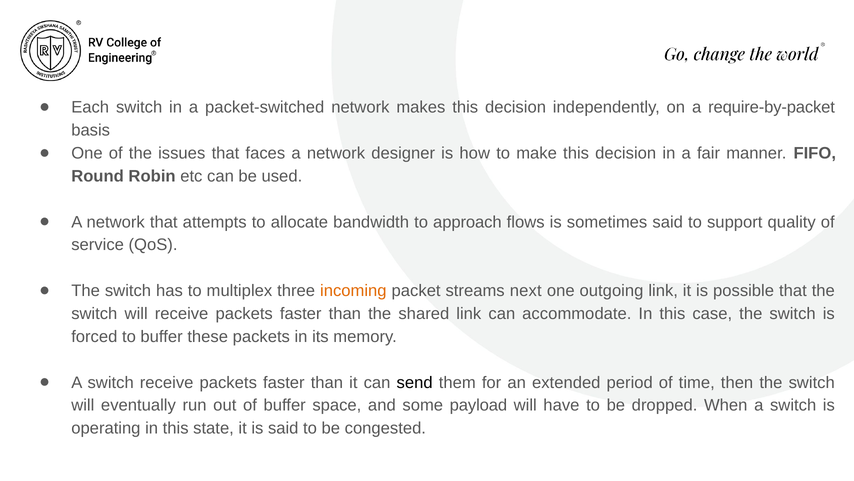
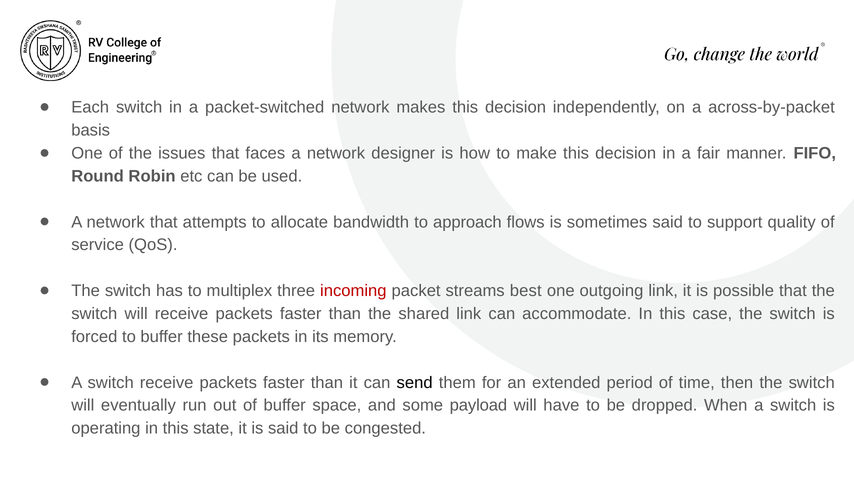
require-by-packet: require-by-packet -> across-by-packet (771, 107)
incoming colour: orange -> red (353, 290)
next: next -> best (526, 290)
